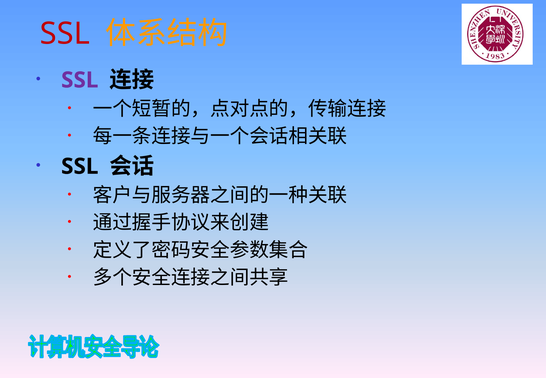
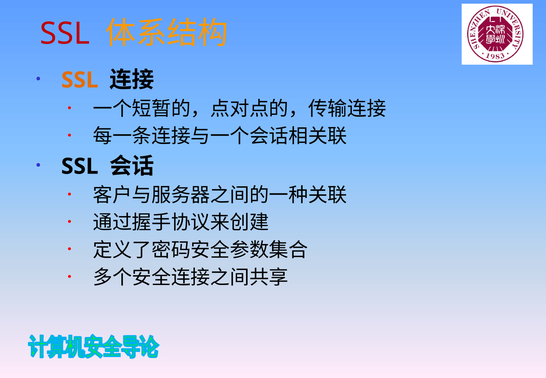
SSL colour: purple -> orange (80, 80)
